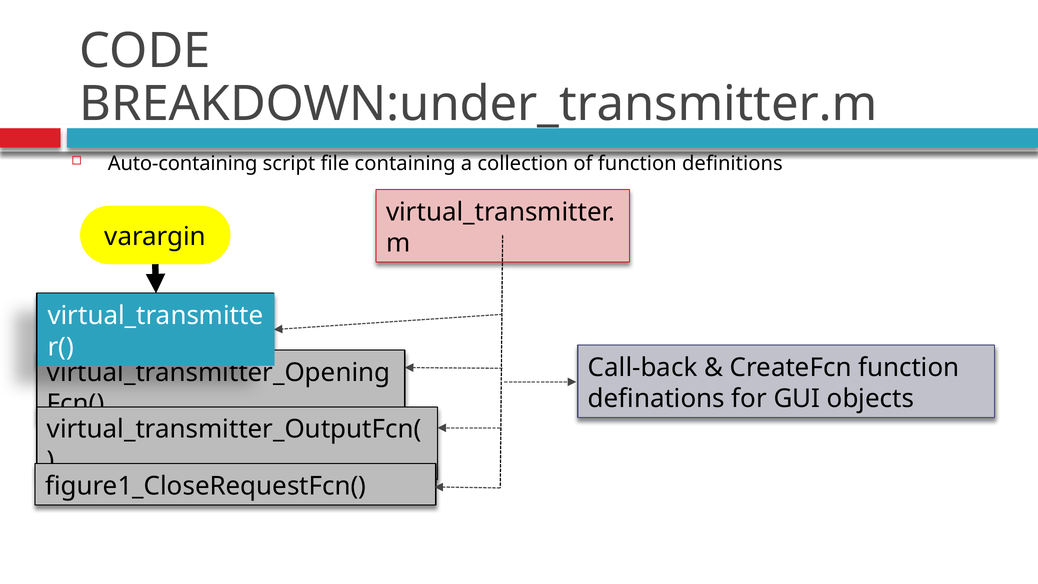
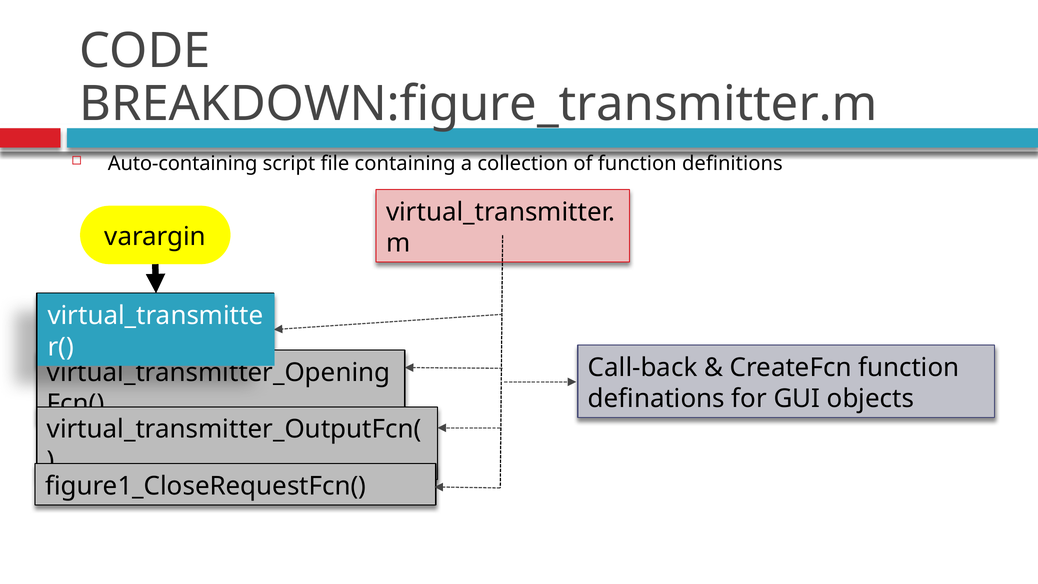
BREAKDOWN:under_transmitter.m: BREAKDOWN:under_transmitter.m -> BREAKDOWN:figure_transmitter.m (478, 104)
